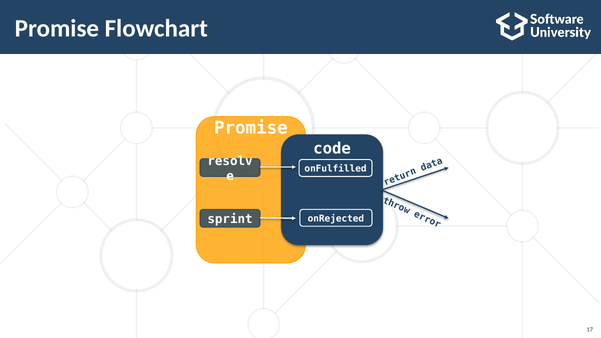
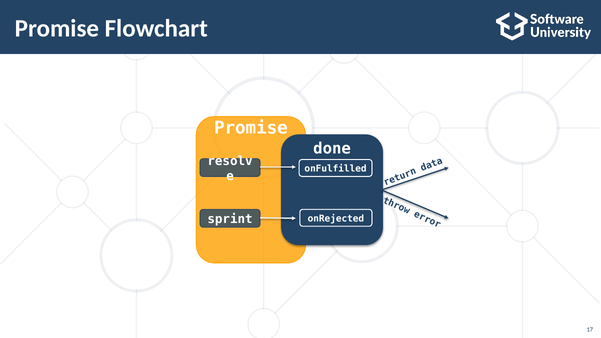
code: code -> done (332, 149)
